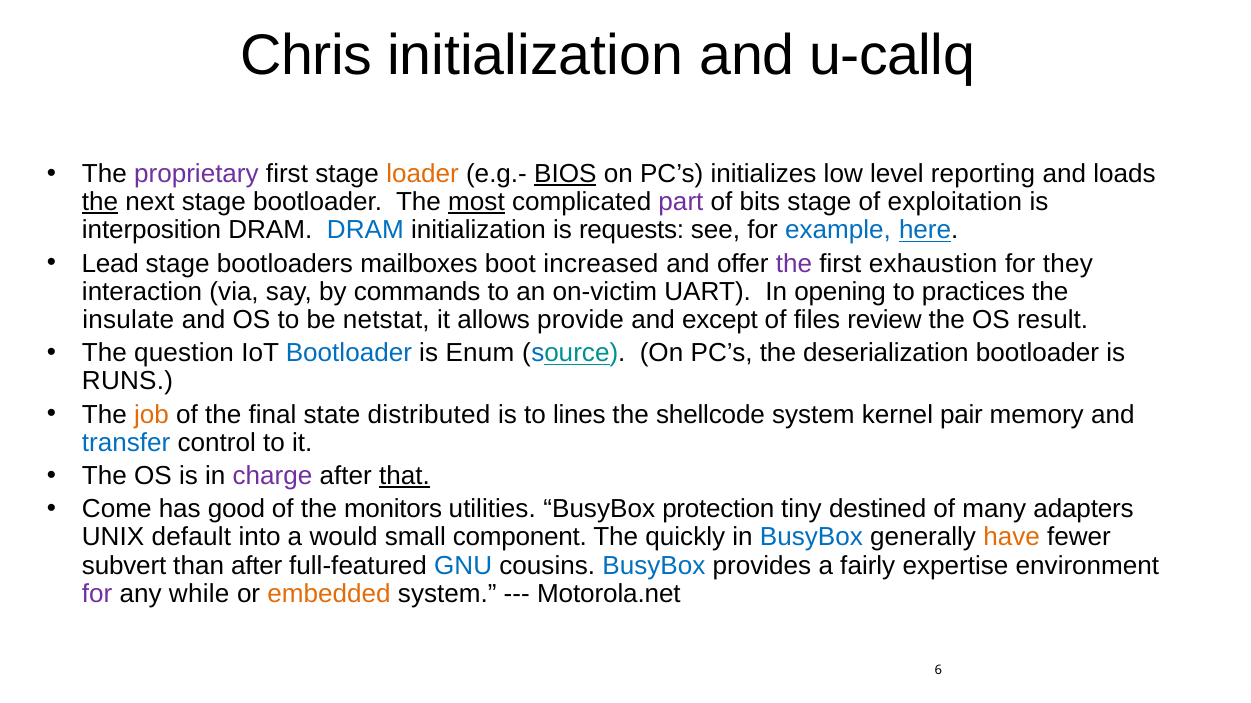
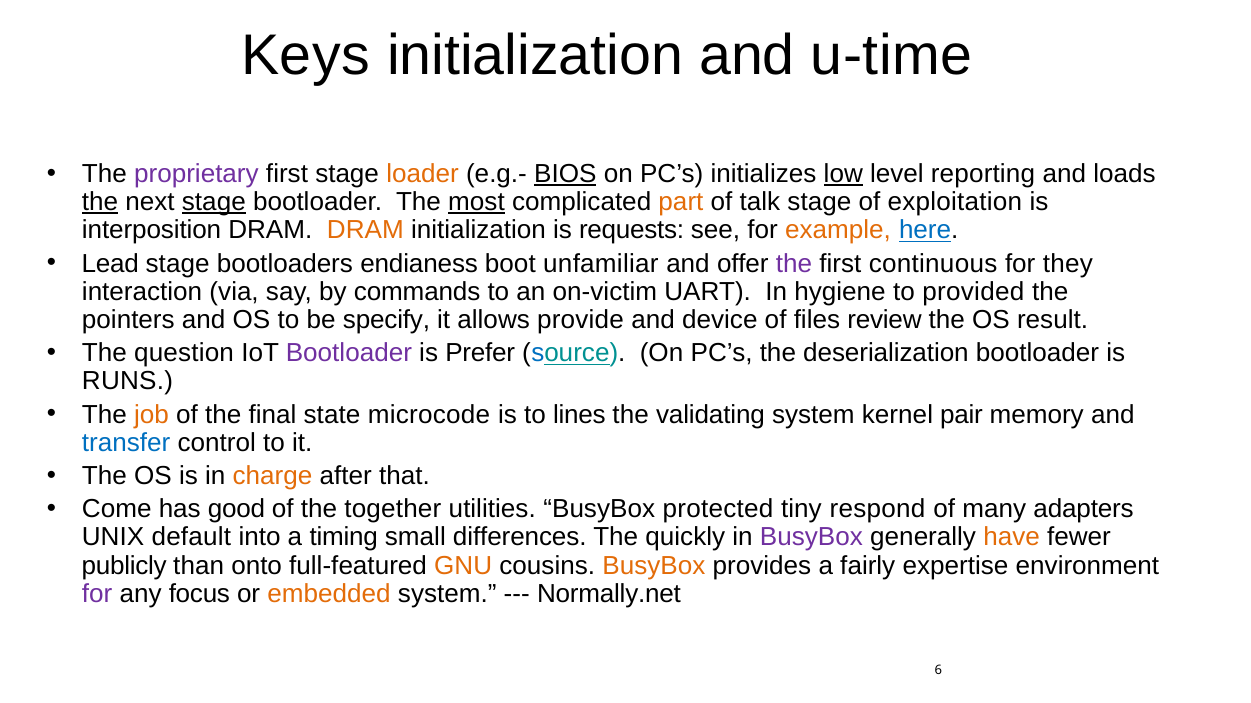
Chris: Chris -> Keys (306, 56)
u-callq: u-callq -> u-time (892, 56)
low underline: none -> present (843, 174)
stage underline: none -> present (214, 202)
part colour: purple -> orange (681, 202)
bits: bits -> talk (760, 202)
DRAM colour: blue -> orange (365, 230)
example colour: blue -> orange (838, 230)
mailboxes: mailboxes -> endianess (419, 264)
increased: increased -> unfamiliar (601, 264)
exhaustion: exhaustion -> continuous (933, 264)
opening: opening -> hygiene (840, 292)
practices: practices -> provided (973, 292)
insulate: insulate -> pointers (128, 320)
netstat: netstat -> specify (386, 320)
except: except -> device (720, 320)
Bootloader colour: blue -> purple (349, 353)
Enum: Enum -> Prefer (480, 353)
distributed: distributed -> microcode (429, 415)
shellcode: shellcode -> validating (710, 415)
charge colour: purple -> orange (273, 476)
that underline: present -> none (404, 476)
monitors: monitors -> together (393, 510)
protection: protection -> protected (718, 510)
destined: destined -> respond (877, 510)
would: would -> timing (344, 538)
component: component -> differences (520, 538)
BusyBox colour: blue -> purple (811, 538)
subvert: subvert -> publicly (124, 566)
than after: after -> onto (257, 566)
GNU colour: blue -> orange (463, 566)
BusyBox colour: blue -> orange (654, 566)
while: while -> focus (199, 594)
Motorola.net: Motorola.net -> Normally.net (609, 594)
